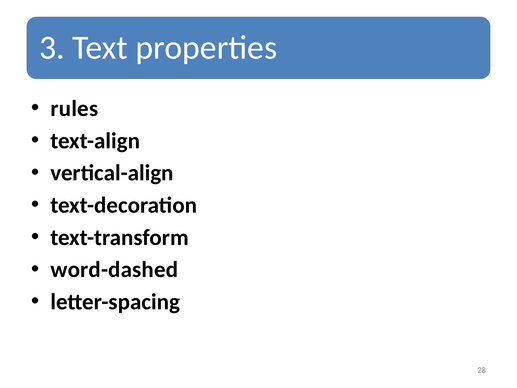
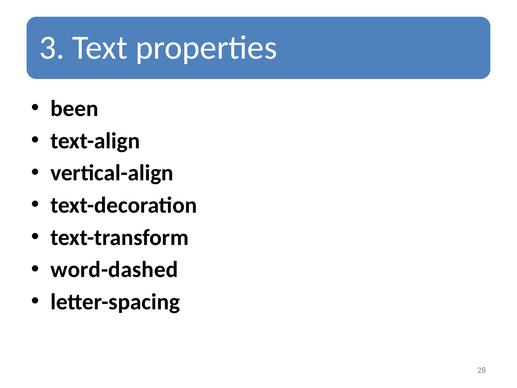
rules: rules -> been (74, 108)
